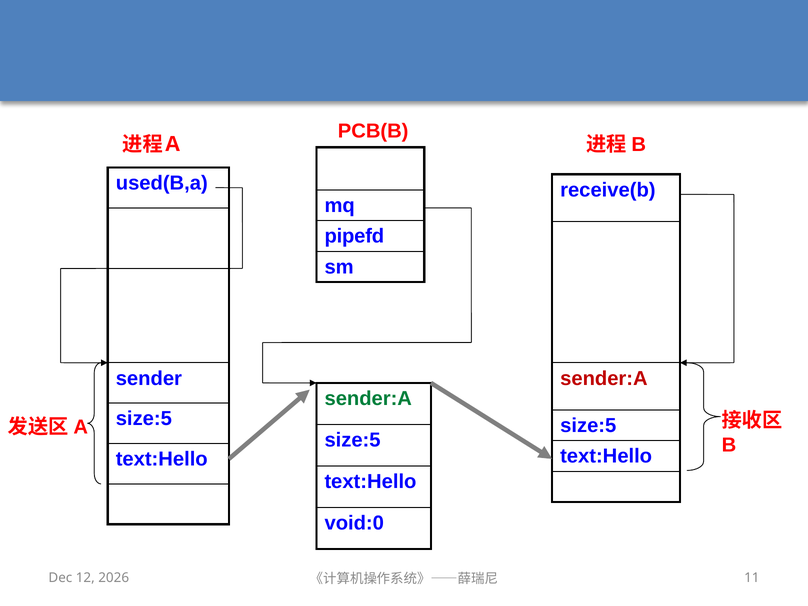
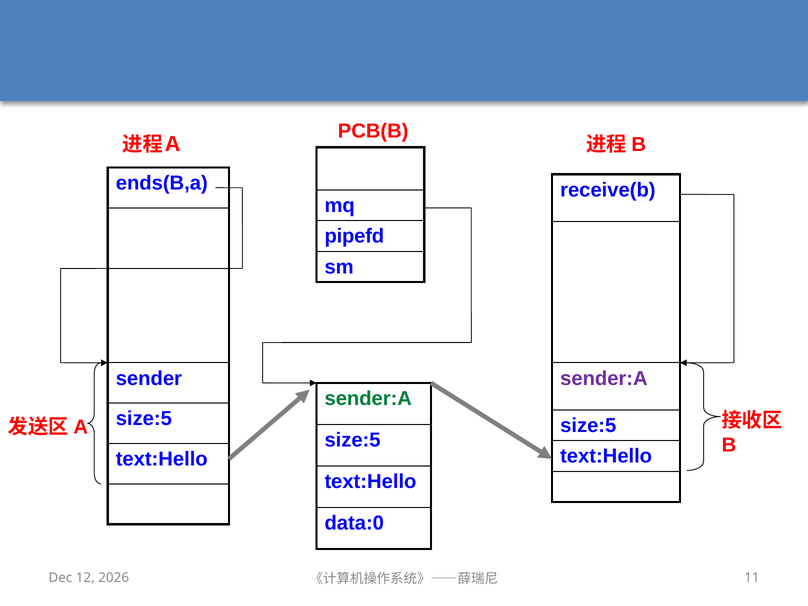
used(B,a: used(B,a -> ends(B,a (162, 183)
sender:A colour: red -> purple (604, 378)
void:0: void:0 -> data:0 (354, 523)
